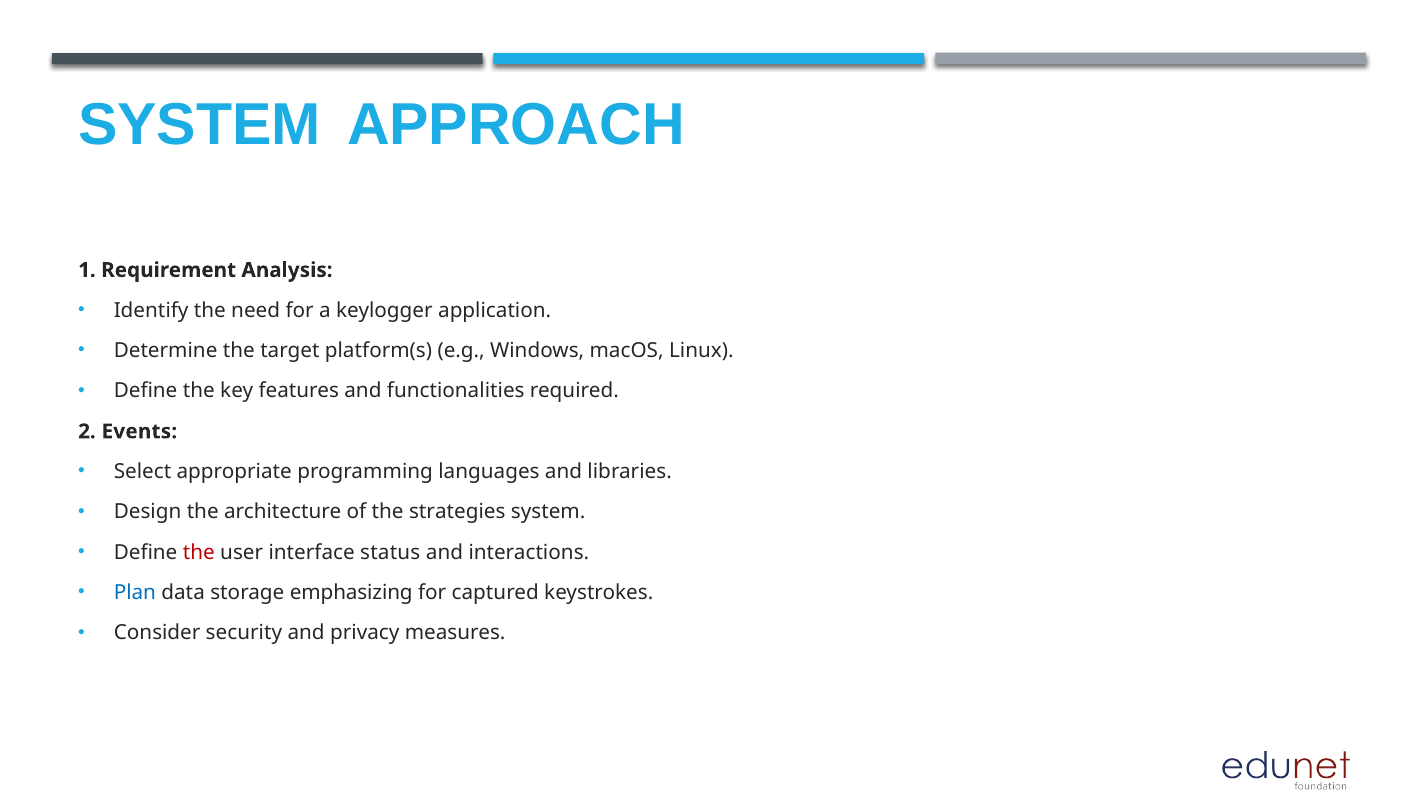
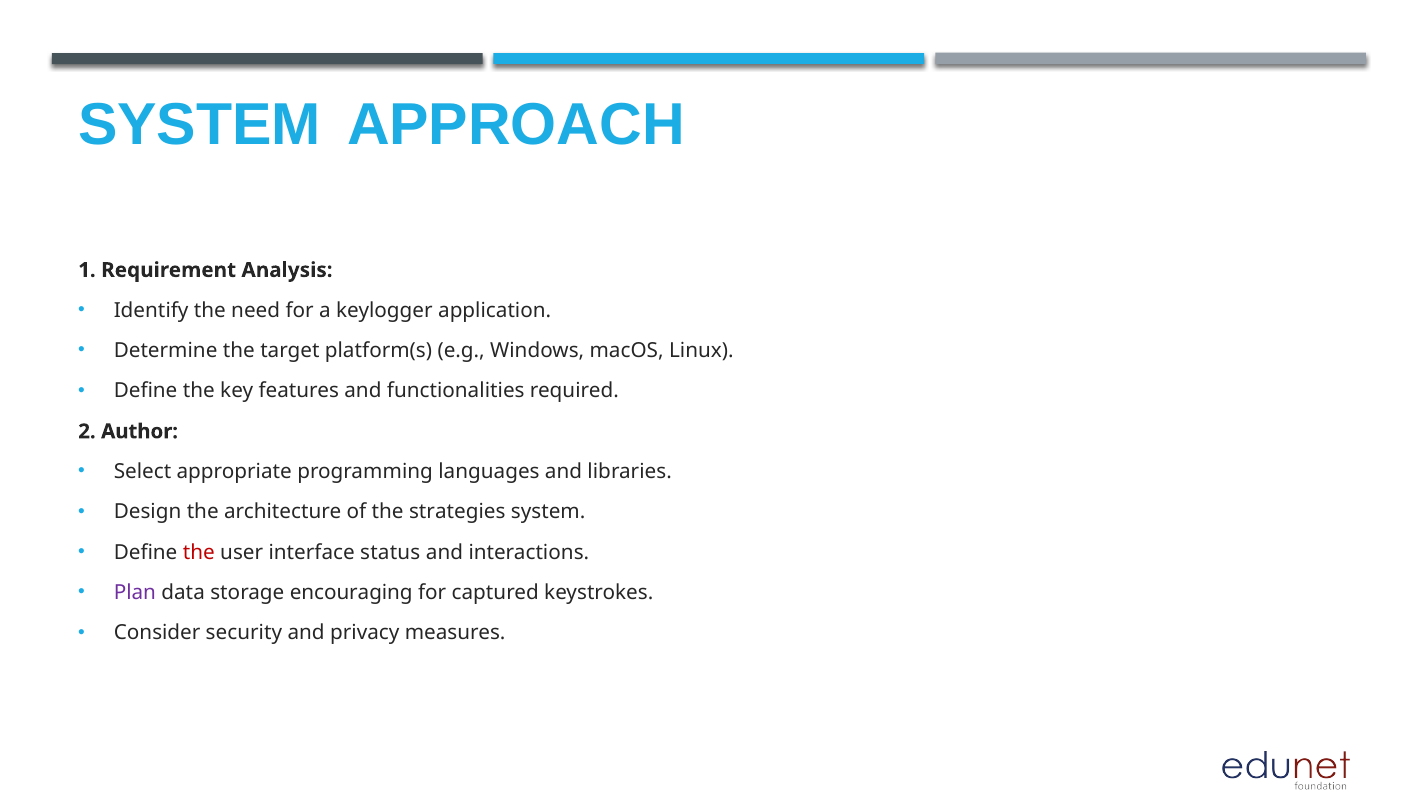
Events: Events -> Author (140, 431)
Plan colour: blue -> purple (135, 593)
emphasizing: emphasizing -> encouraging (351, 593)
